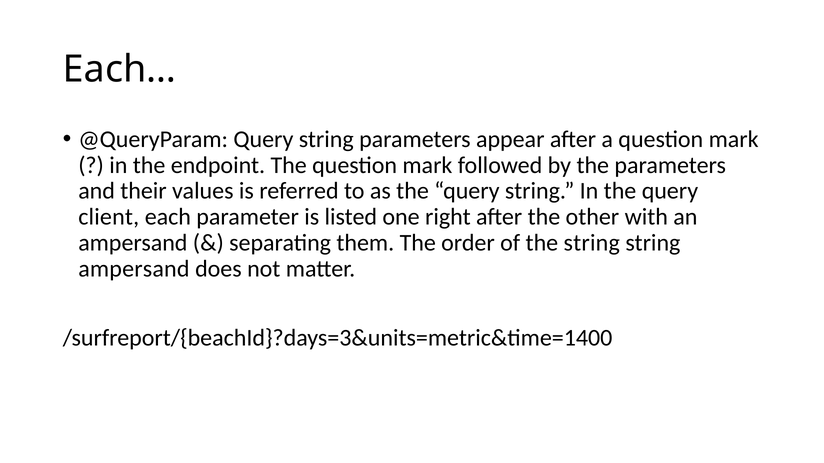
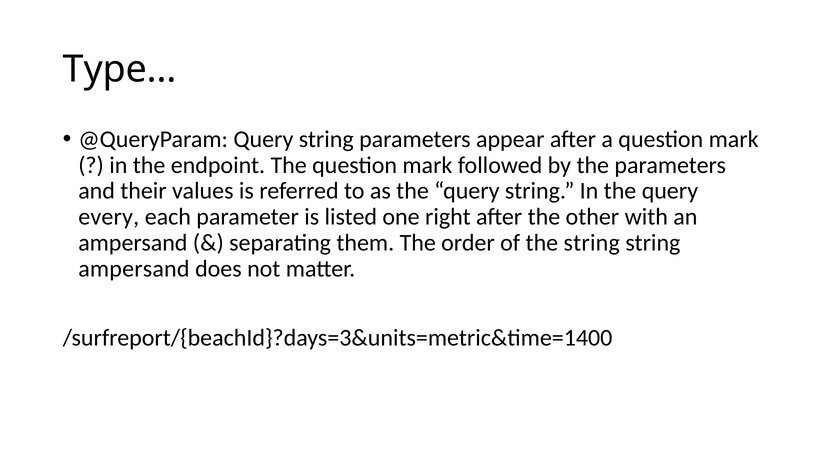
Each…: Each… -> Type… (120, 69)
client: client -> every (109, 217)
